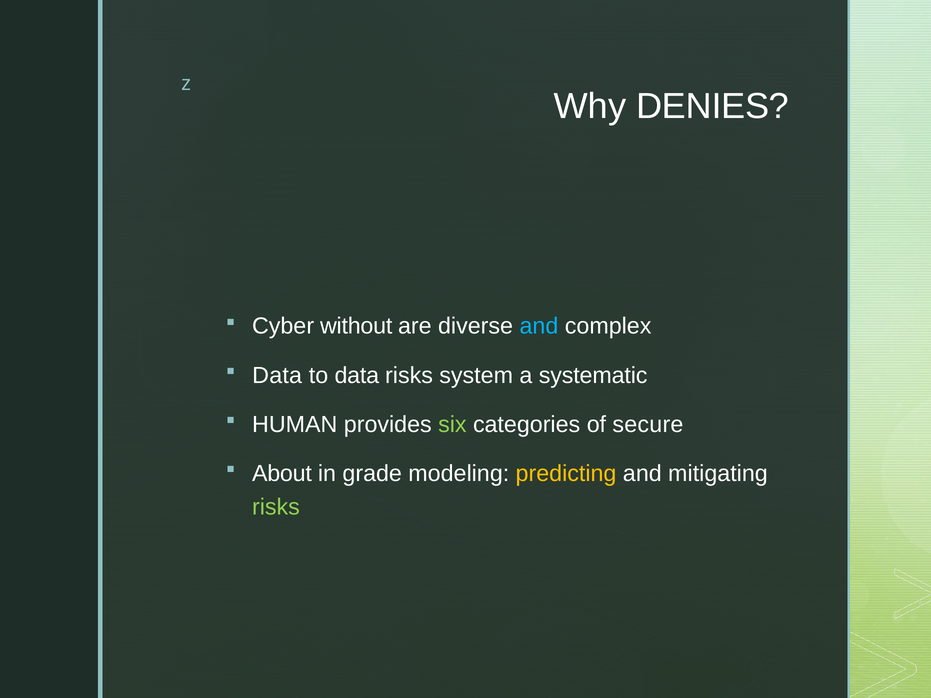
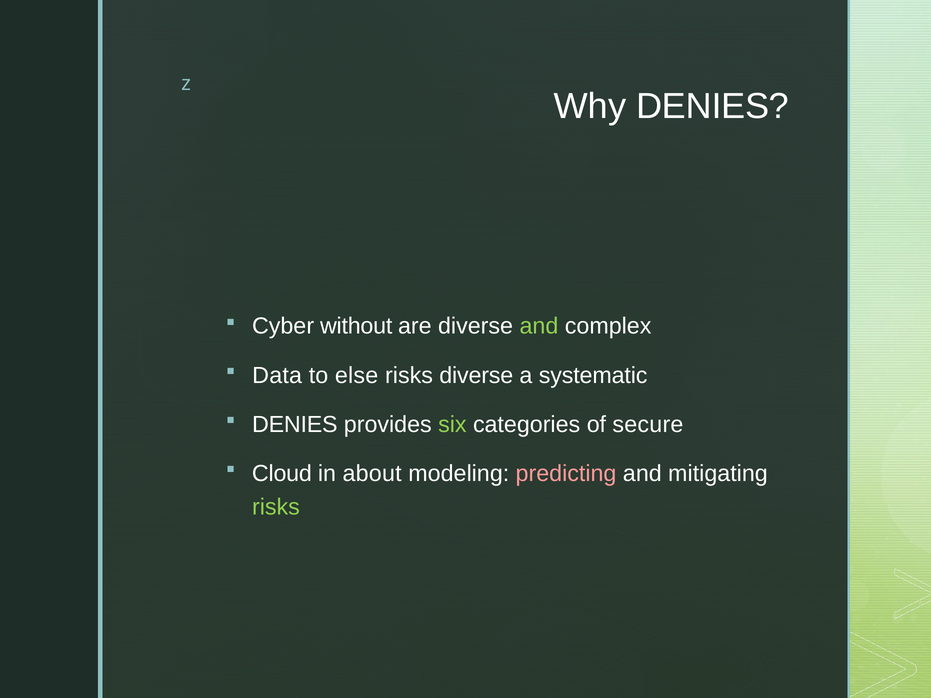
and colour: light blue -> light green (539, 326)
to data: data -> else (357, 375)
risks system: system -> diverse (476, 375)
HUMAN: HUMAN -> DENIES (295, 425)
About: About -> Cloud (282, 474)
grade: grade -> about (372, 474)
predicting colour: yellow -> pink (566, 474)
